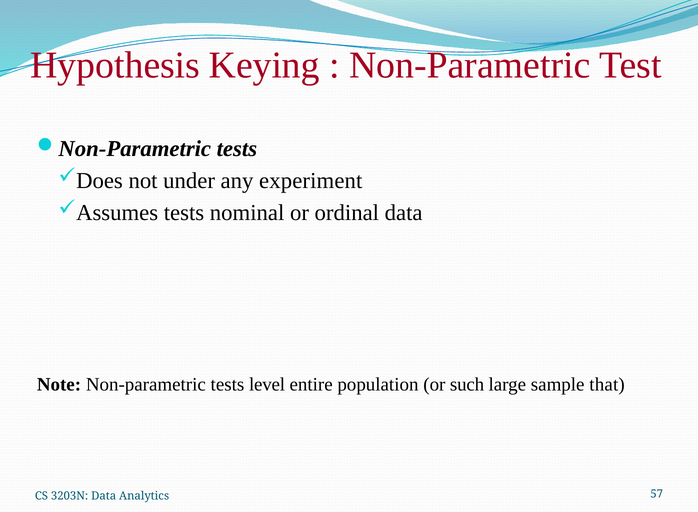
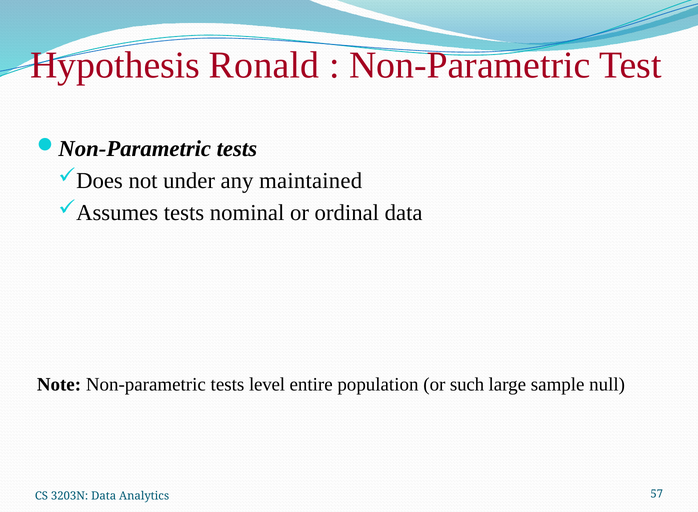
Keying: Keying -> Ronald (264, 65)
experiment: experiment -> maintained (311, 180)
that: that -> null (607, 384)
